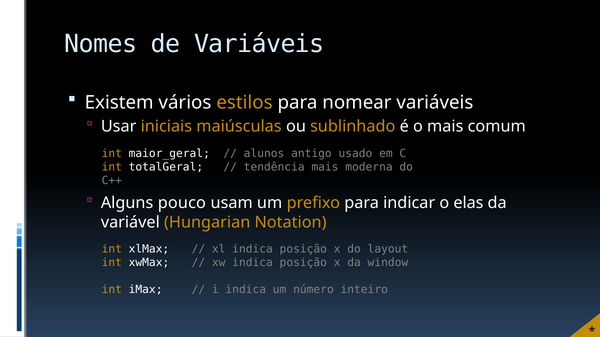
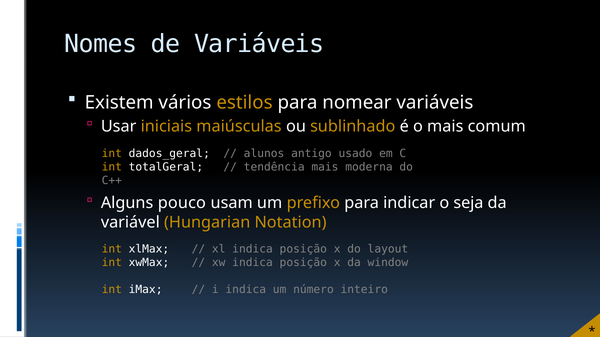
maior_geral: maior_geral -> dados_geral (169, 154)
elas: elas -> seja (468, 203)
